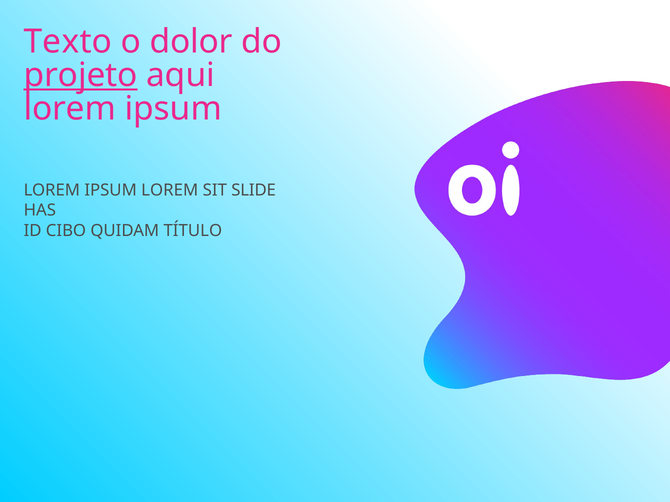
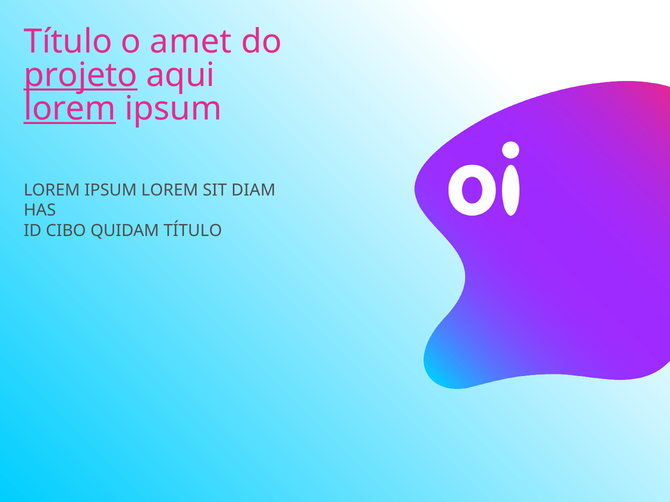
Texto: Texto -> Título (68, 42)
dolor: dolor -> amet (191, 42)
lorem underline: none -> present (70, 109)
SLIDE: SLIDE -> DIAM (253, 191)
